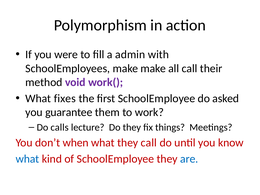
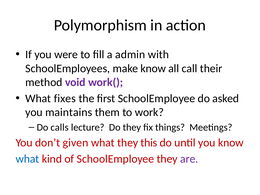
make make: make -> know (153, 68)
guarantee: guarantee -> maintains (69, 112)
when: when -> given (76, 143)
they call: call -> this (149, 143)
are colour: blue -> purple (189, 159)
